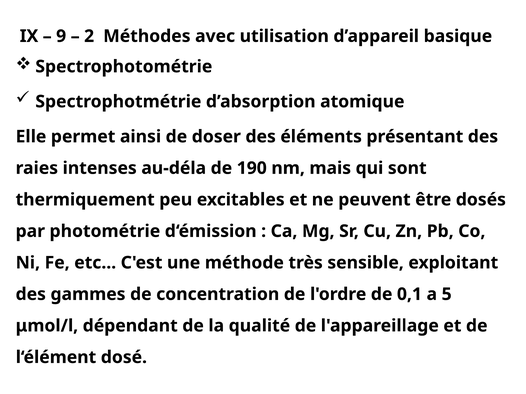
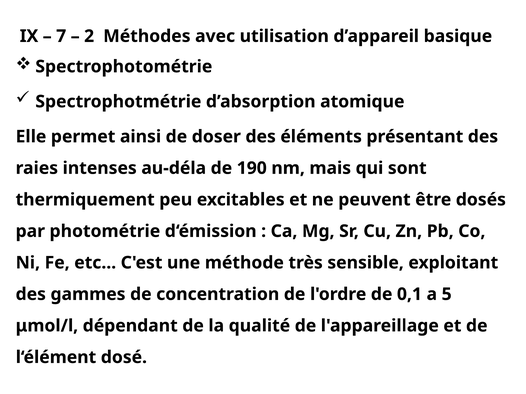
9: 9 -> 7 (61, 36)
